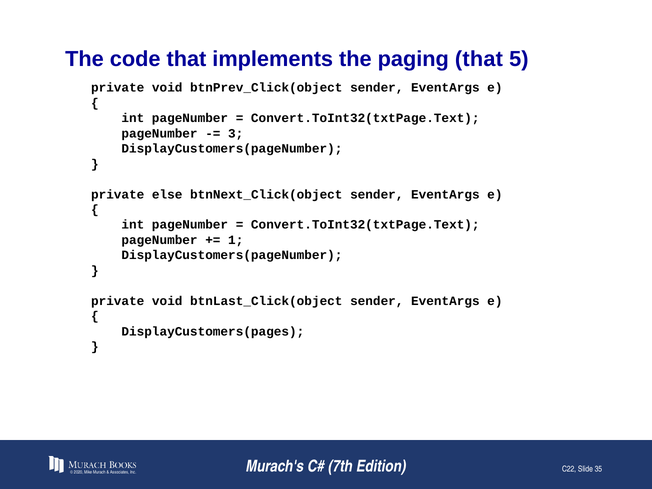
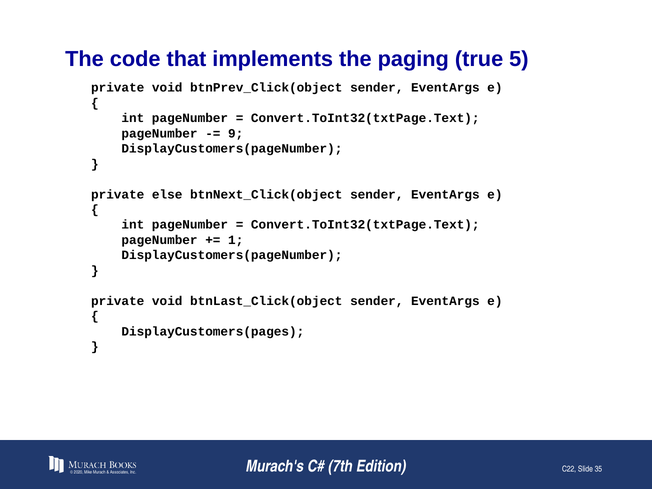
paging that: that -> true (479, 59)
3: 3 -> 9 (236, 133)
